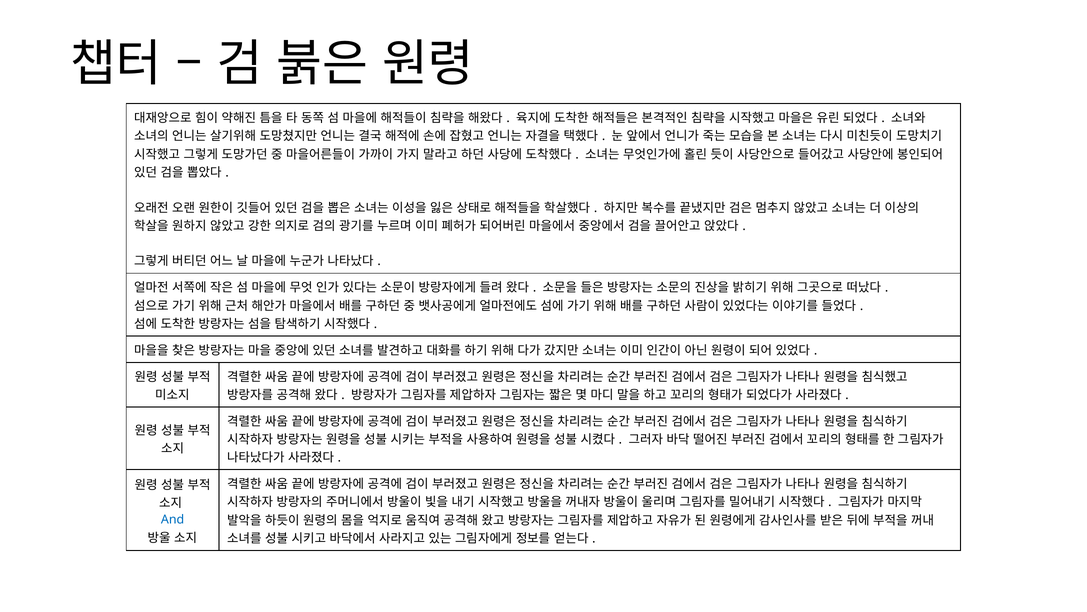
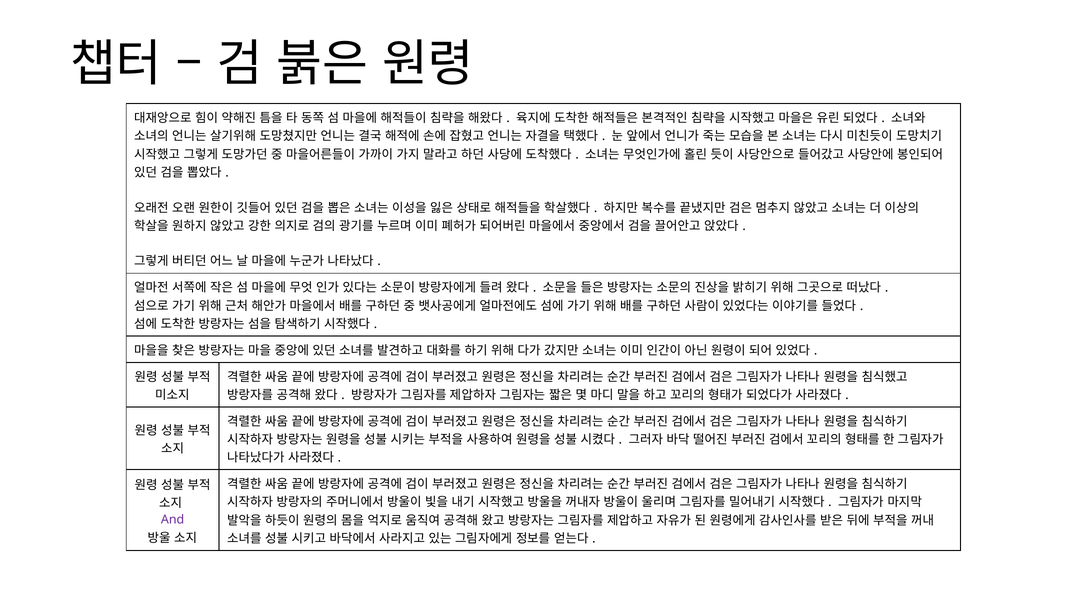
And colour: blue -> purple (173, 519)
